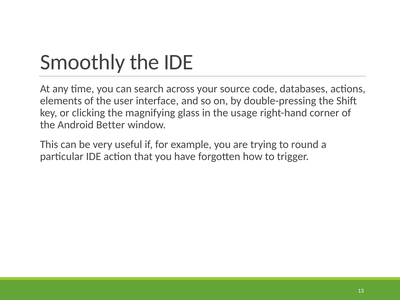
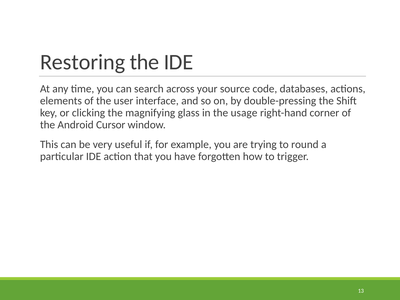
Smoothly: Smoothly -> Restoring (83, 62)
Better: Better -> Cursor (111, 125)
